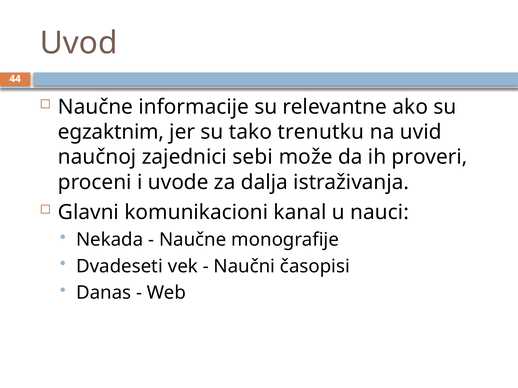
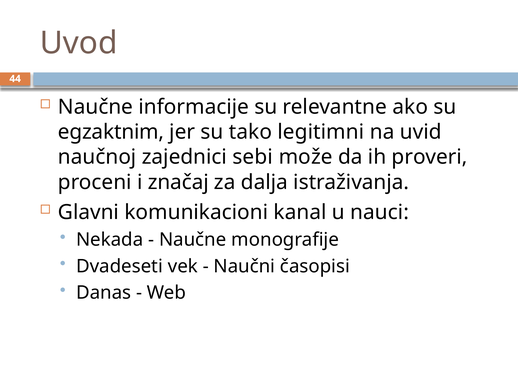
trenutku: trenutku -> legitimni (321, 132)
uvode: uvode -> značaj (178, 182)
